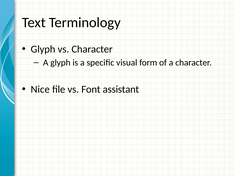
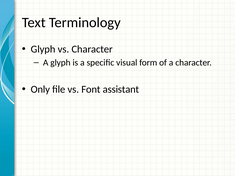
Nice: Nice -> Only (40, 89)
